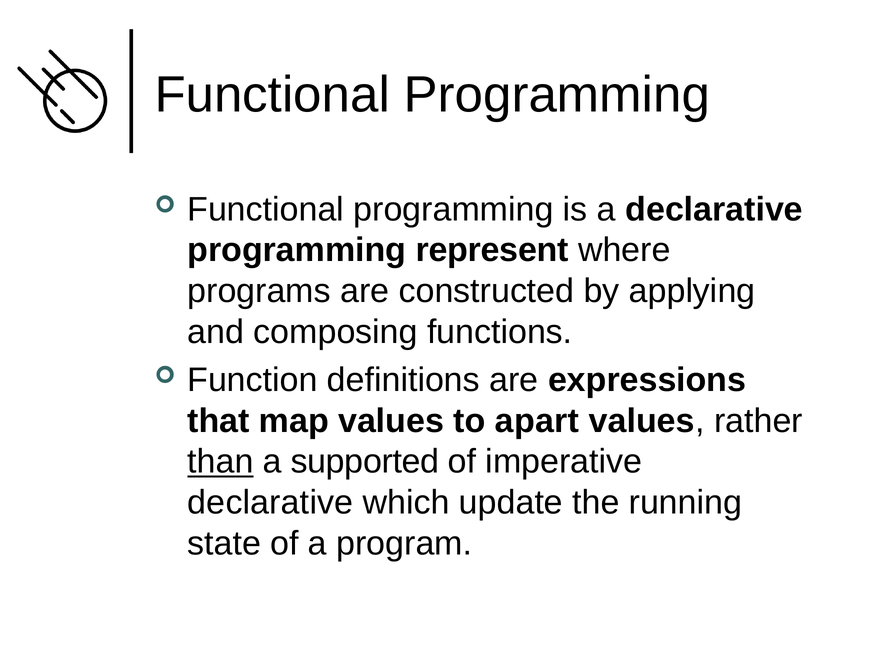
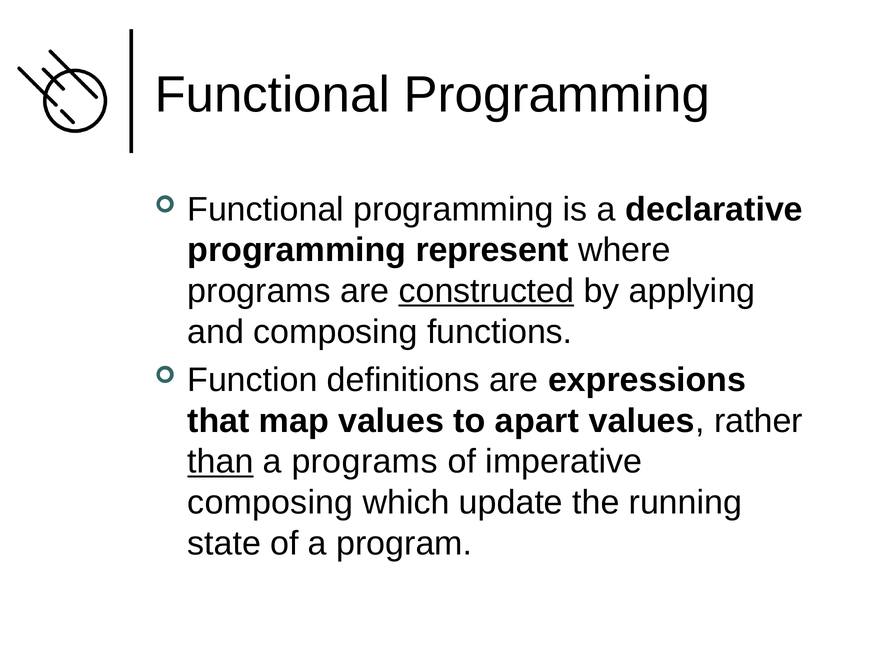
constructed underline: none -> present (486, 291)
a supported: supported -> programs (365, 462)
declarative: declarative -> composing (270, 503)
